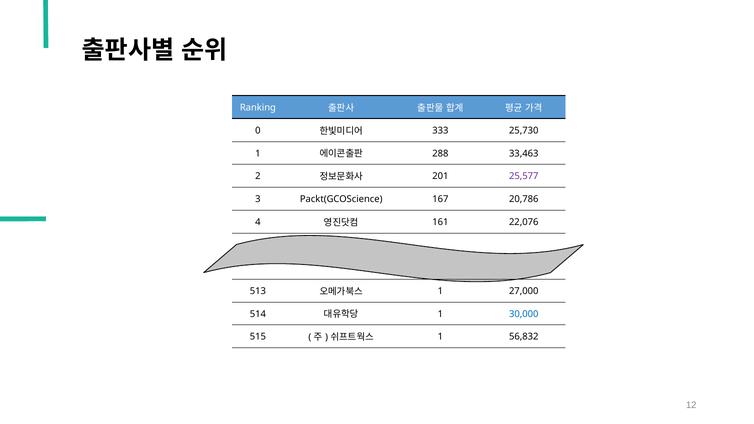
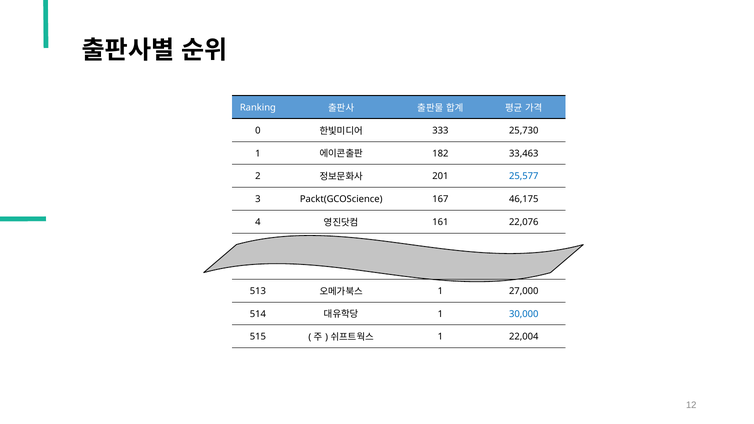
288: 288 -> 182 (440, 153)
25,577 colour: purple -> blue (524, 176)
20,786: 20,786 -> 46,175 (524, 199)
56,832: 56,832 -> 22,004 (524, 337)
